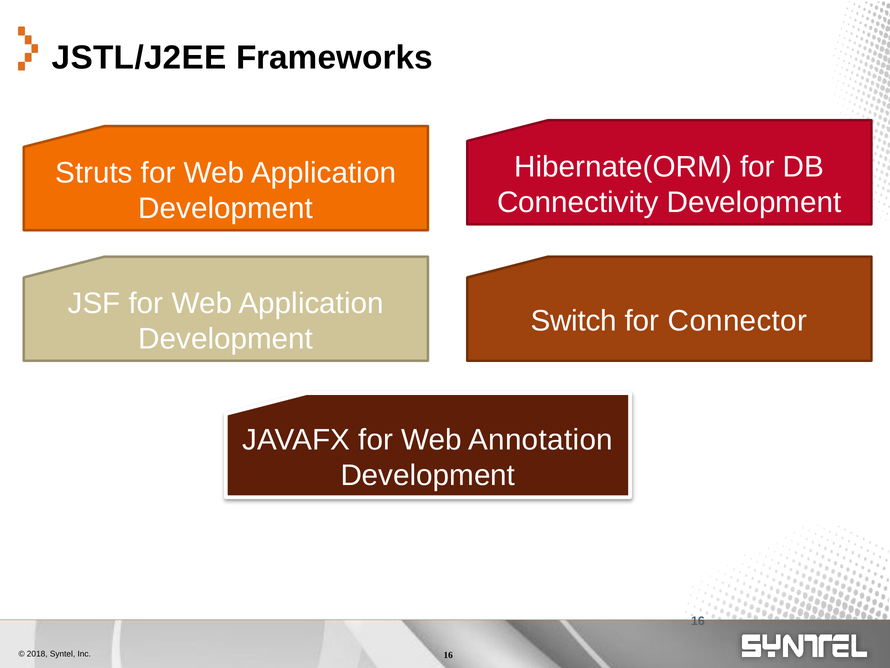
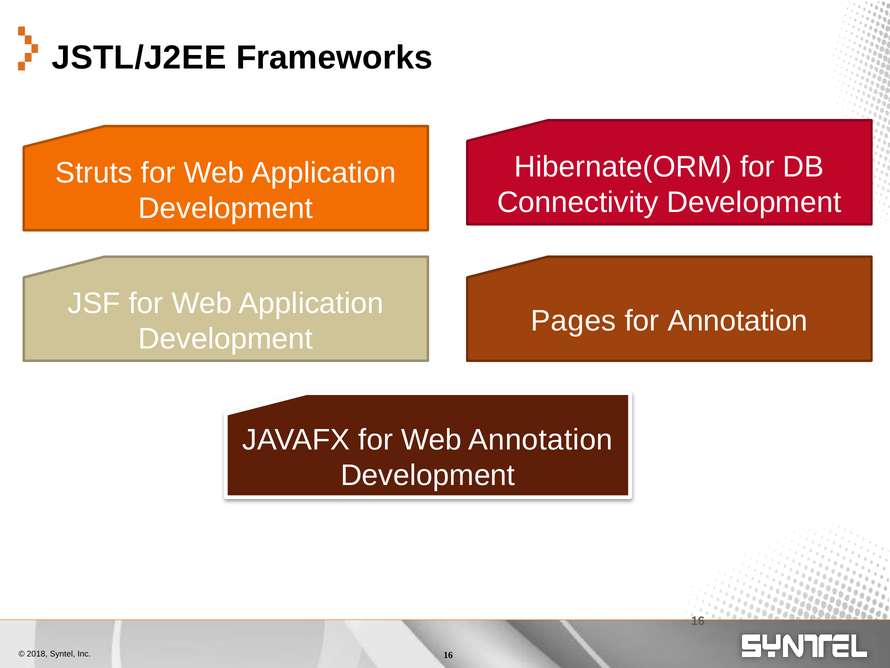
Switch: Switch -> Pages (574, 321)
for Connector: Connector -> Annotation (738, 321)
